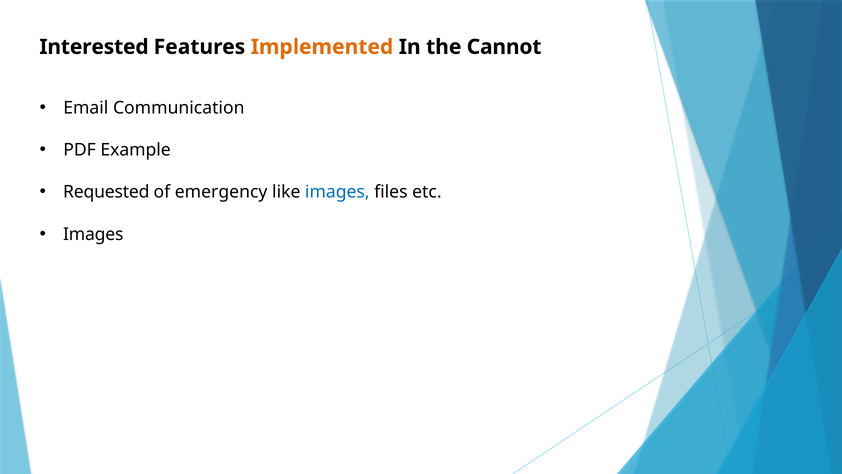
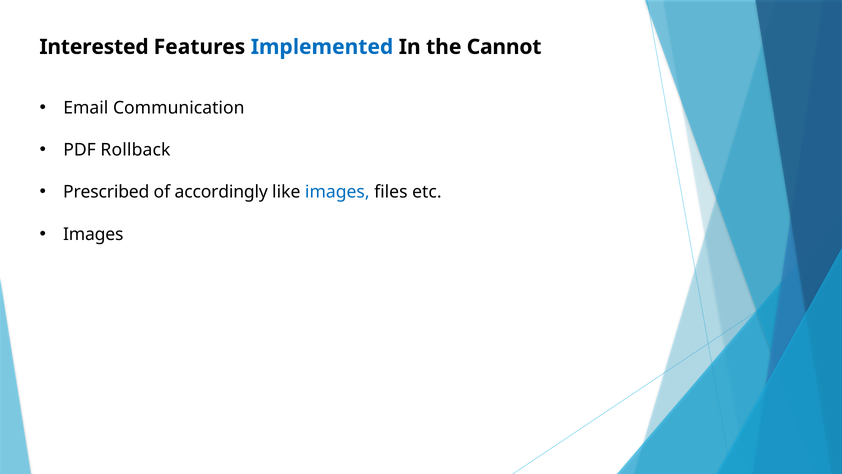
Implemented colour: orange -> blue (322, 47)
Example: Example -> Rollback (135, 150)
Requested: Requested -> Prescribed (106, 192)
emergency: emergency -> accordingly (221, 192)
